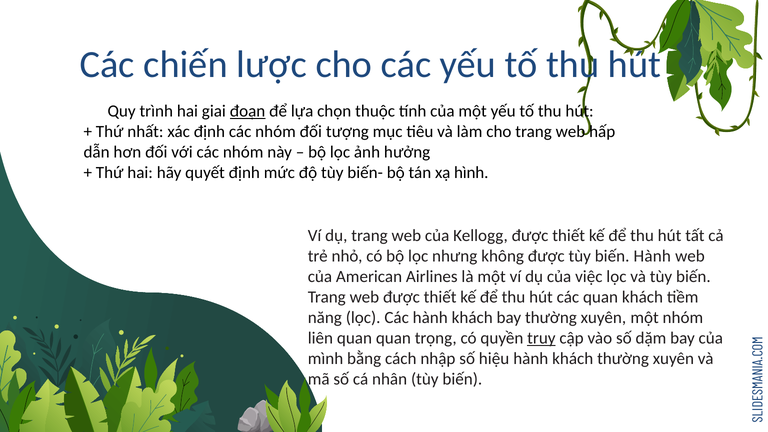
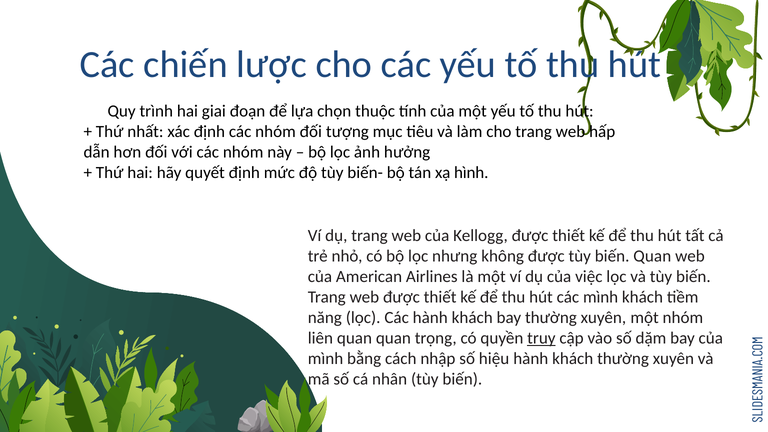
đoạn underline: present -> none (248, 111)
biến Hành: Hành -> Quan (652, 256)
các quan: quan -> mình (601, 297)
